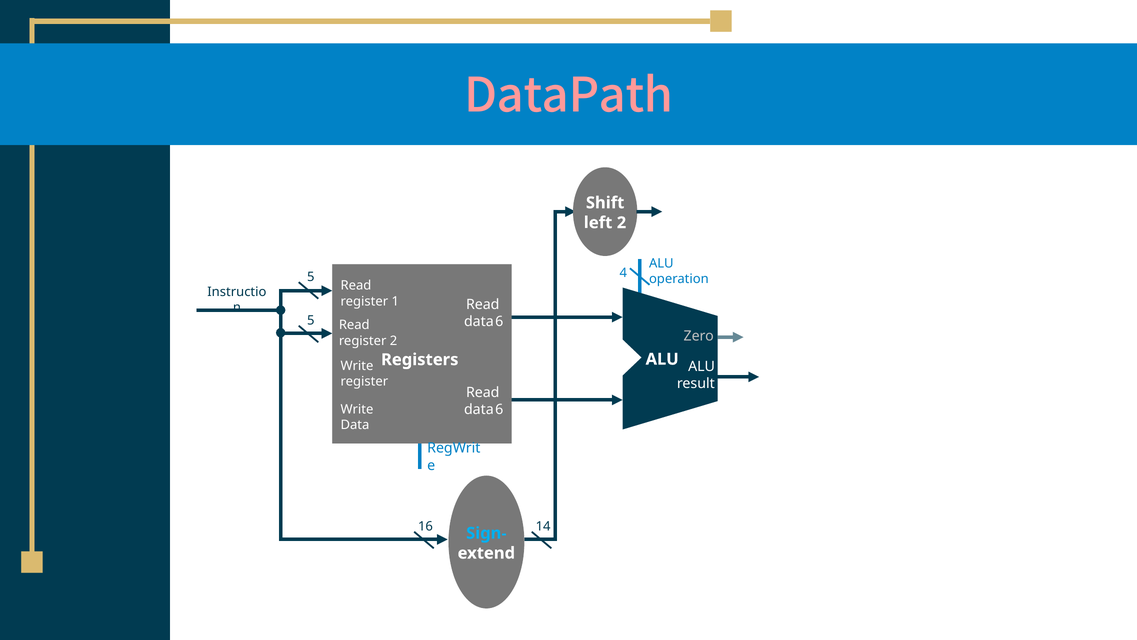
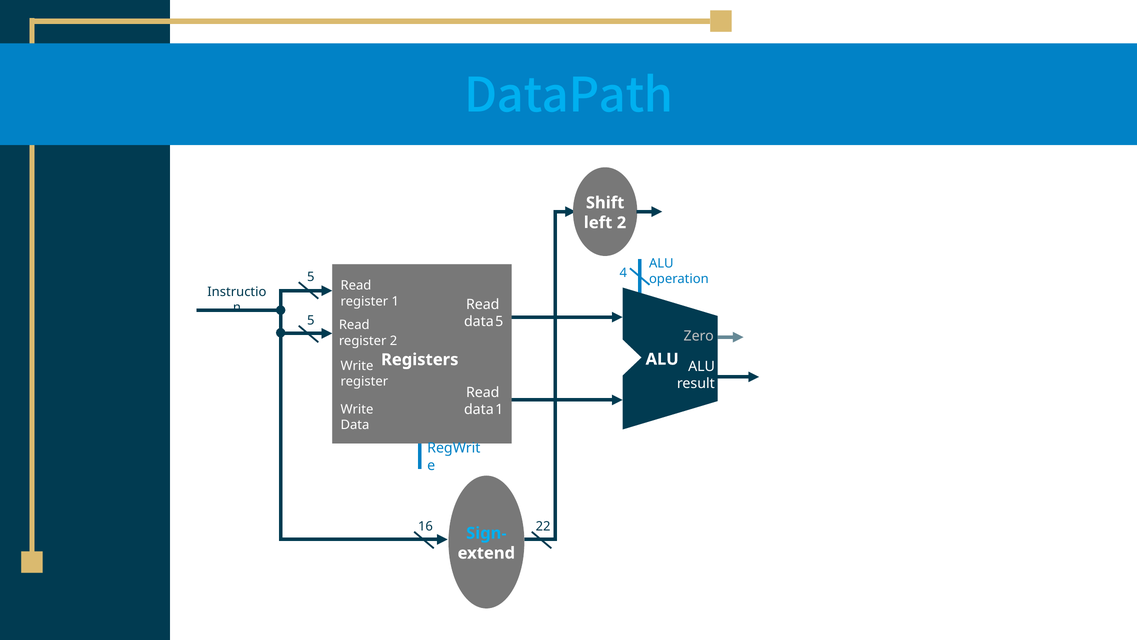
DataPath colour: pink -> light blue (569, 96)
6: 6 -> 5 (499, 322)
6: 6 -> 1 (499, 409)
14: 14 -> 22 (543, 526)
